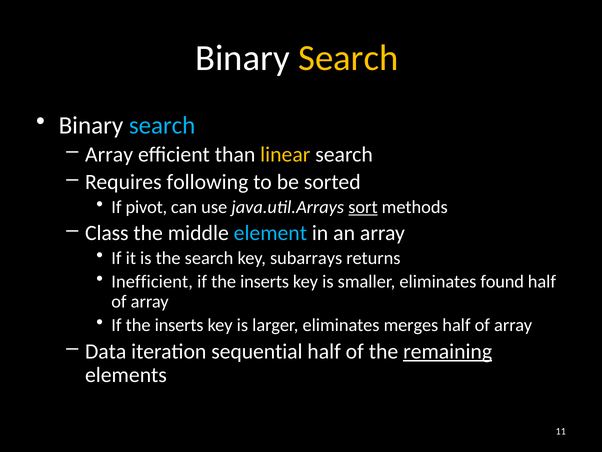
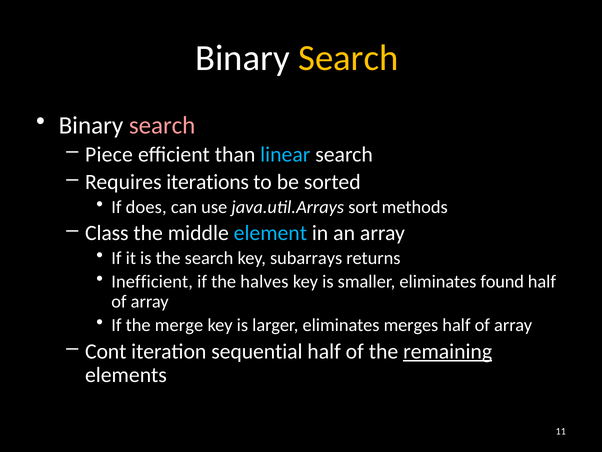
search colour: light blue -> pink (162, 125)
Array: Array -> Piece (109, 154)
linear colour: yellow -> light blue (285, 154)
following: following -> iterations (208, 182)
pivot: pivot -> does (146, 207)
sort underline: present -> none (363, 207)
inserts: inserts -> halves (264, 281)
inserts: inserts -> merge (179, 325)
Data: Data -> Cont (106, 351)
